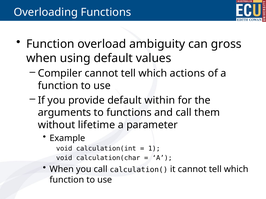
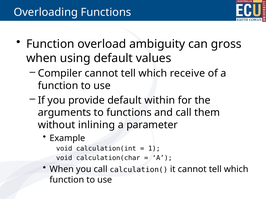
actions: actions -> receive (187, 74)
lifetime: lifetime -> inlining (97, 125)
